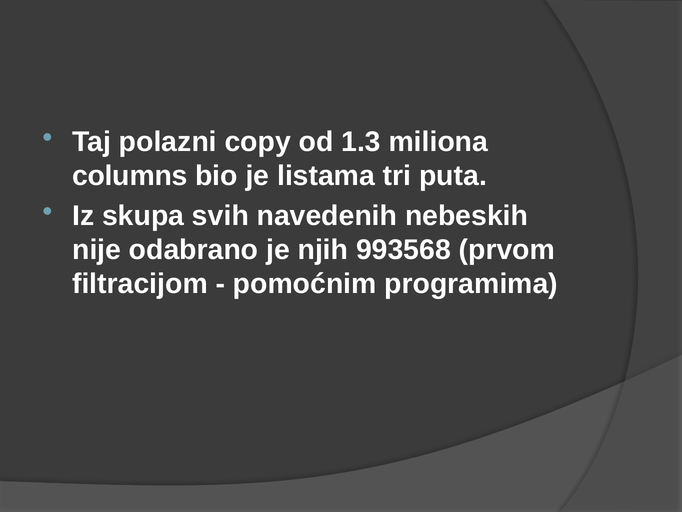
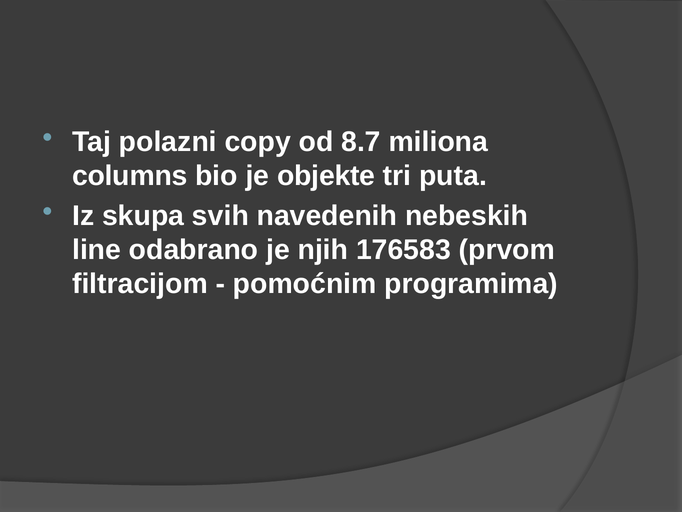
1.3: 1.3 -> 8.7 (361, 142)
listama: listama -> objekte (326, 176)
nije: nije -> line (97, 250)
993568: 993568 -> 176583 (403, 250)
